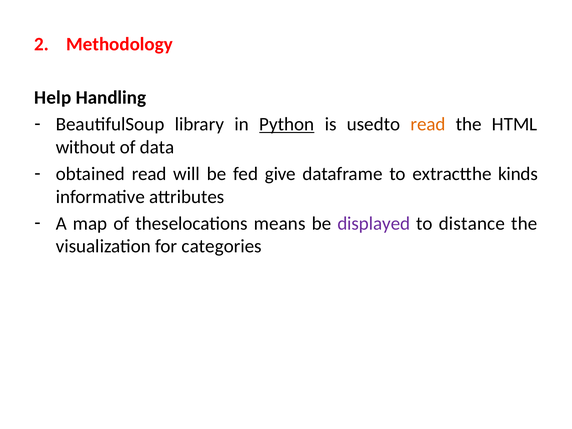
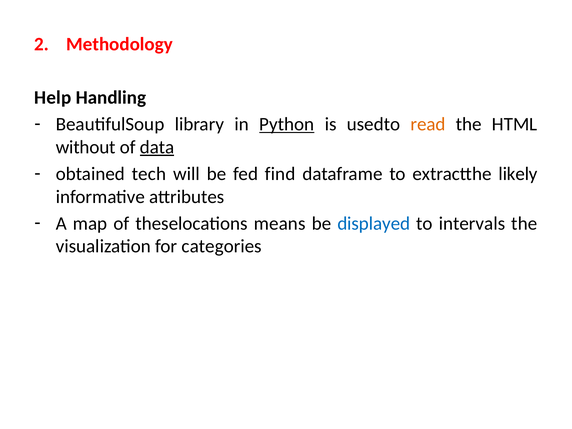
data underline: none -> present (157, 147)
obtained read: read -> tech (149, 174)
give: give -> find (280, 174)
kinds: kinds -> likely (518, 174)
displayed colour: purple -> blue (374, 223)
distance: distance -> intervals (472, 223)
